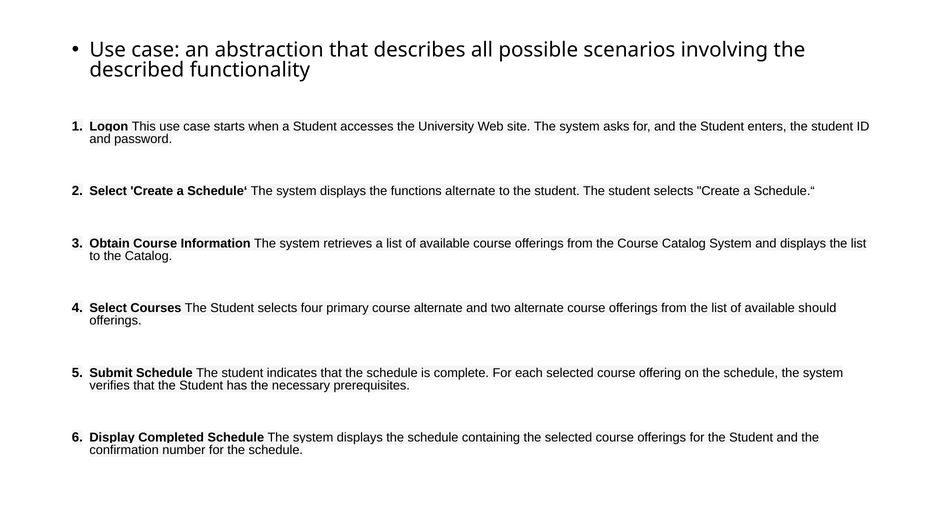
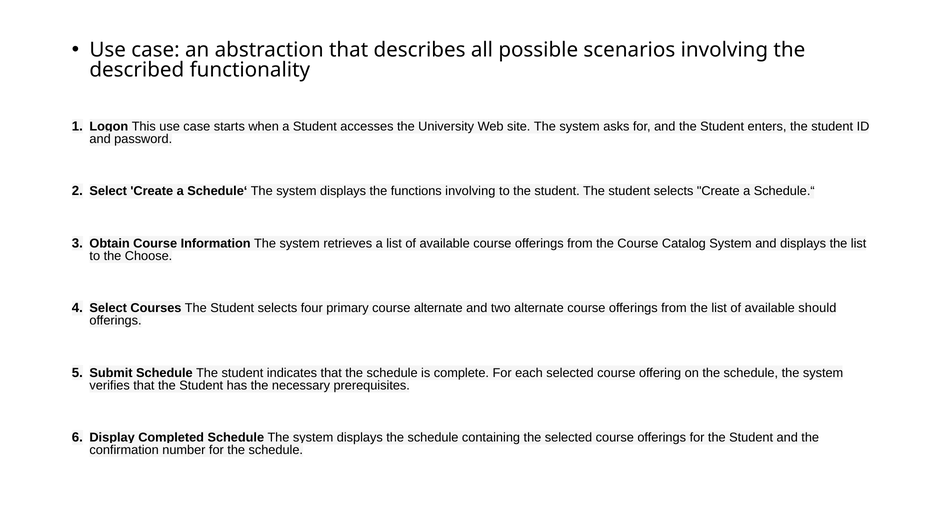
functions alternate: alternate -> involving (470, 191)
the Catalog: Catalog -> Choose (149, 256)
